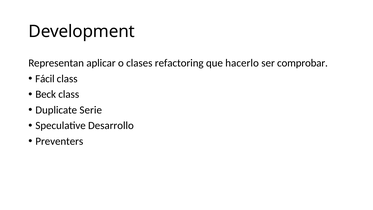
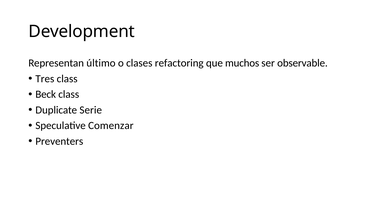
aplicar: aplicar -> último (101, 63)
hacerlo: hacerlo -> muchos (242, 63)
comprobar: comprobar -> observable (302, 63)
Fácil: Fácil -> Tres (45, 79)
Desarrollo: Desarrollo -> Comenzar (111, 126)
